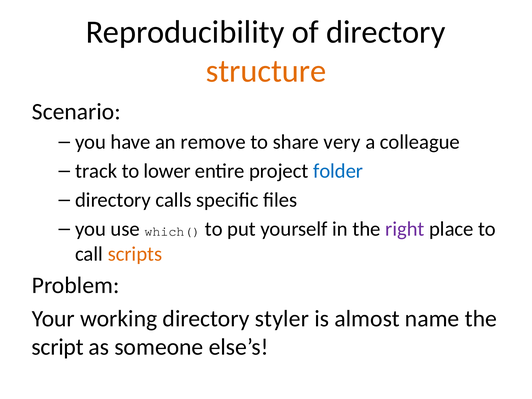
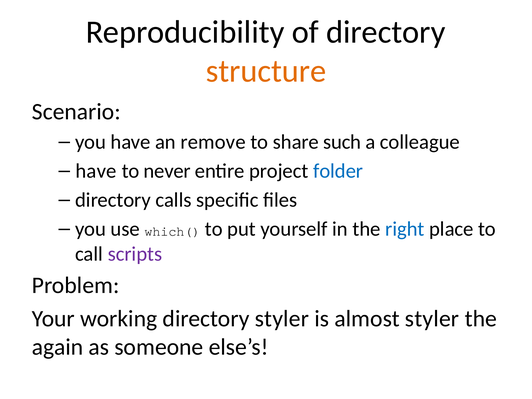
very: very -> such (342, 142)
track: track -> have (96, 171)
lower: lower -> never (167, 171)
right colour: purple -> blue (405, 229)
scripts colour: orange -> purple (135, 254)
almost name: name -> styler (432, 319)
script: script -> again (58, 347)
